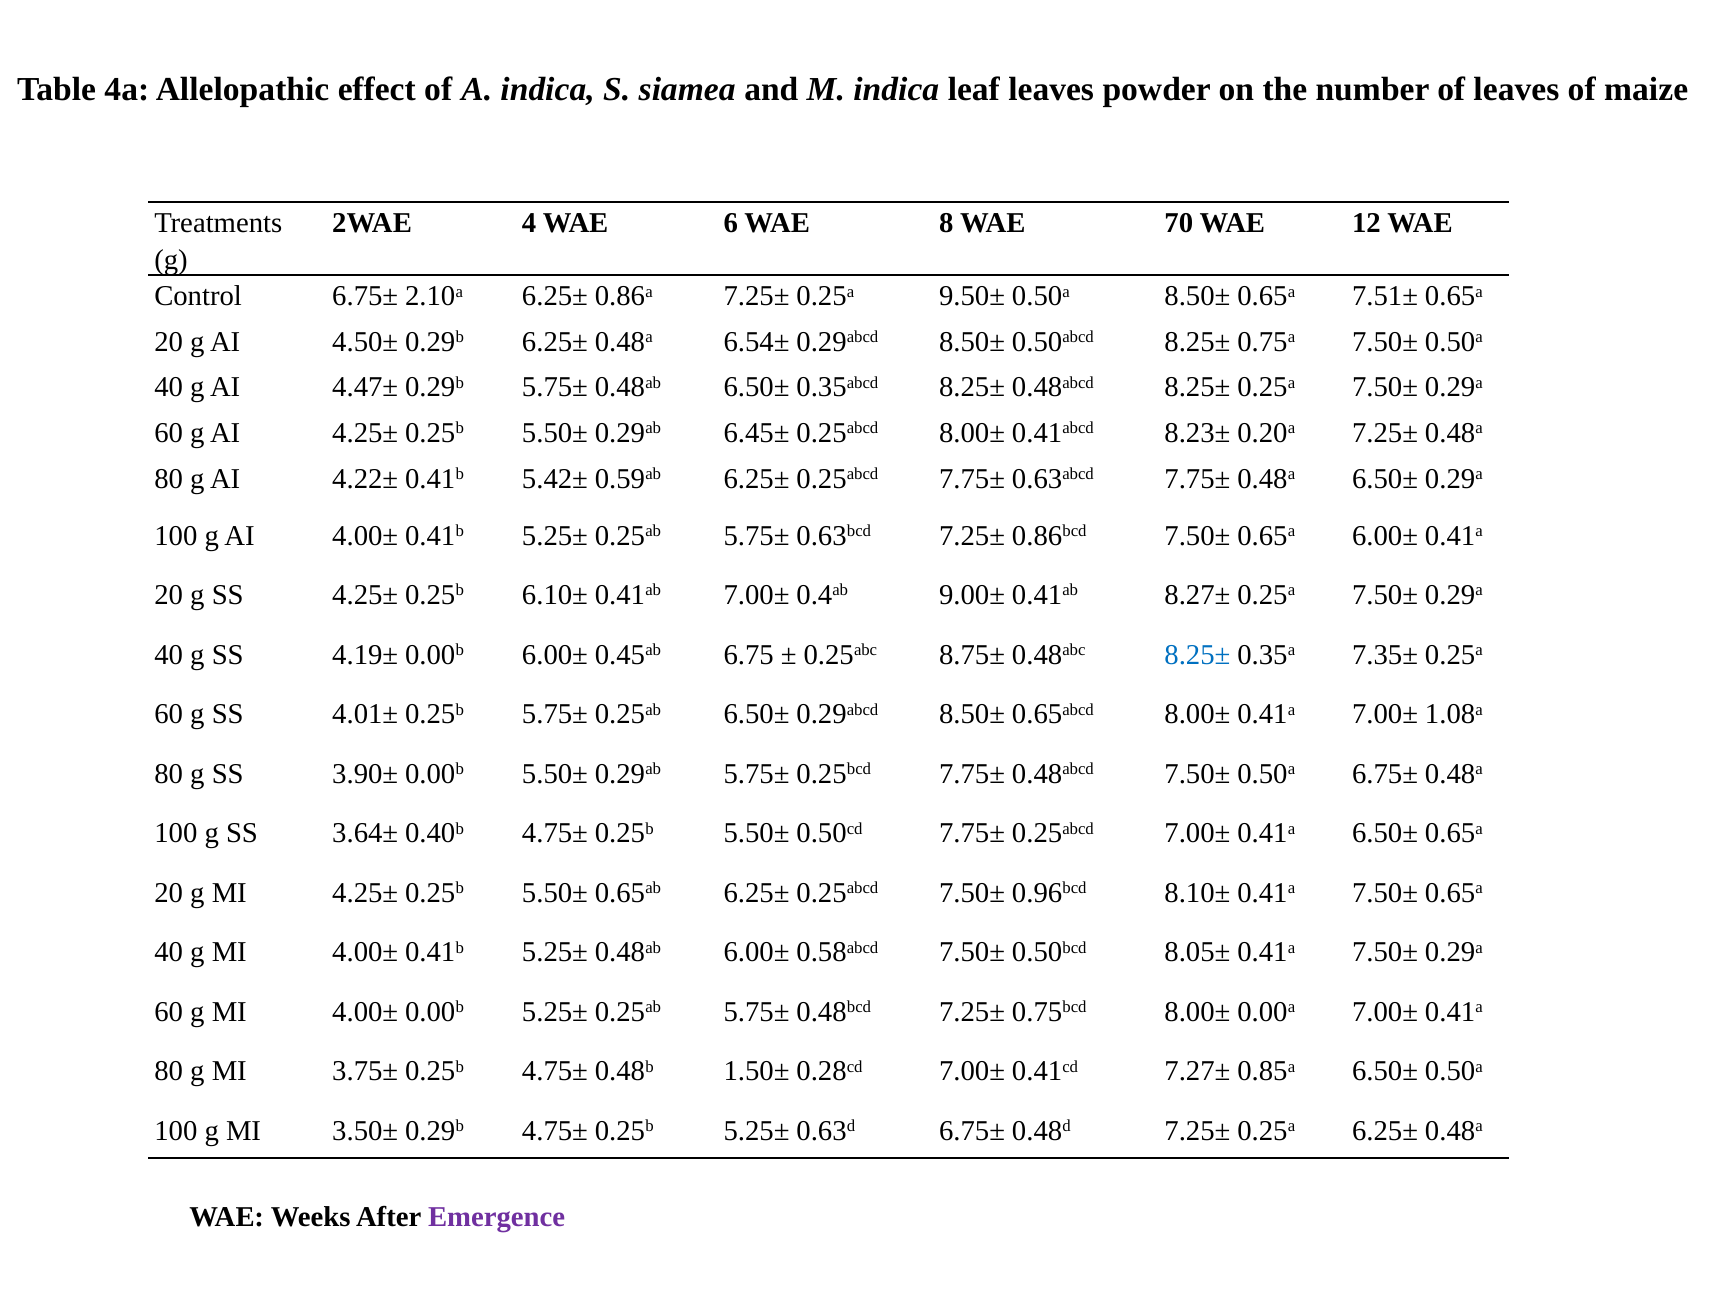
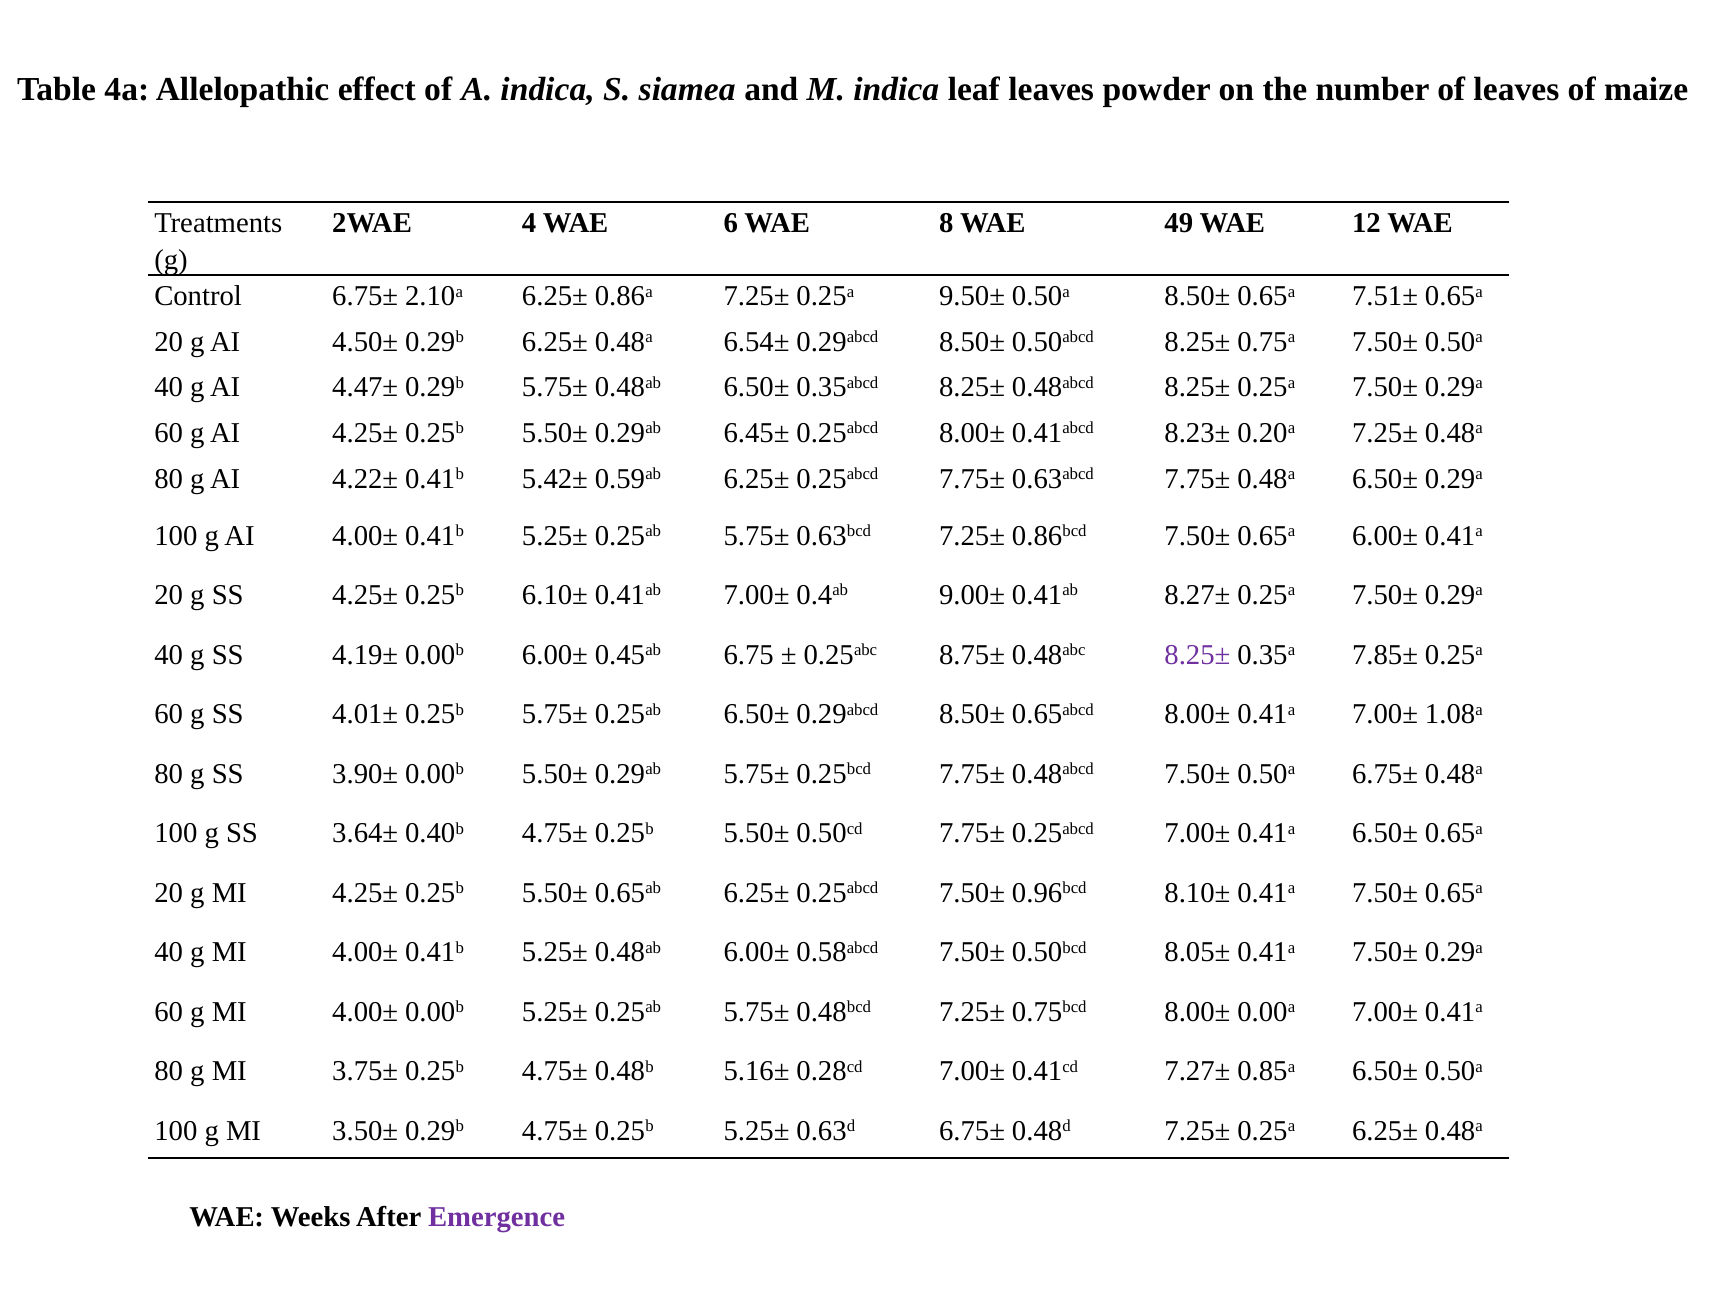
70: 70 -> 49 (1179, 223)
8.25± colour: blue -> purple (1197, 655)
7.35±: 7.35± -> 7.85± (1385, 655)
1.50±: 1.50± -> 5.16± (757, 1072)
